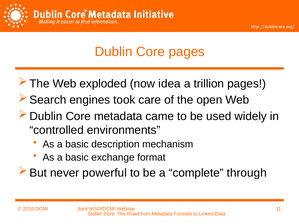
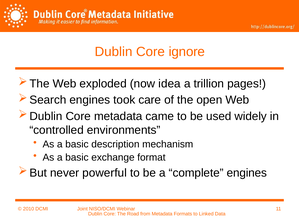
Core pages: pages -> ignore (187, 52)
complete through: through -> engines (247, 173)
